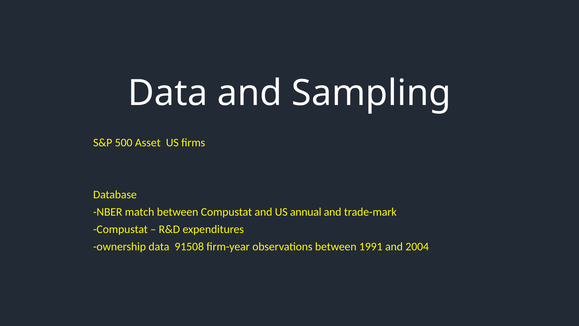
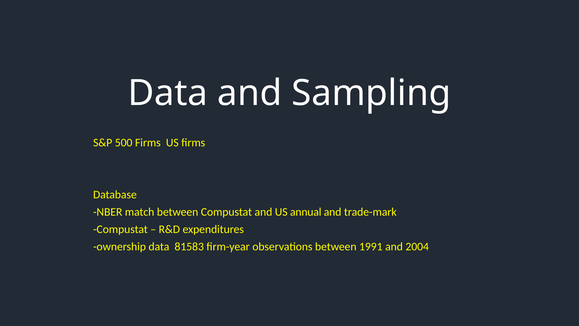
500 Asset: Asset -> Firms (148, 143)
91508: 91508 -> 81583 (189, 246)
